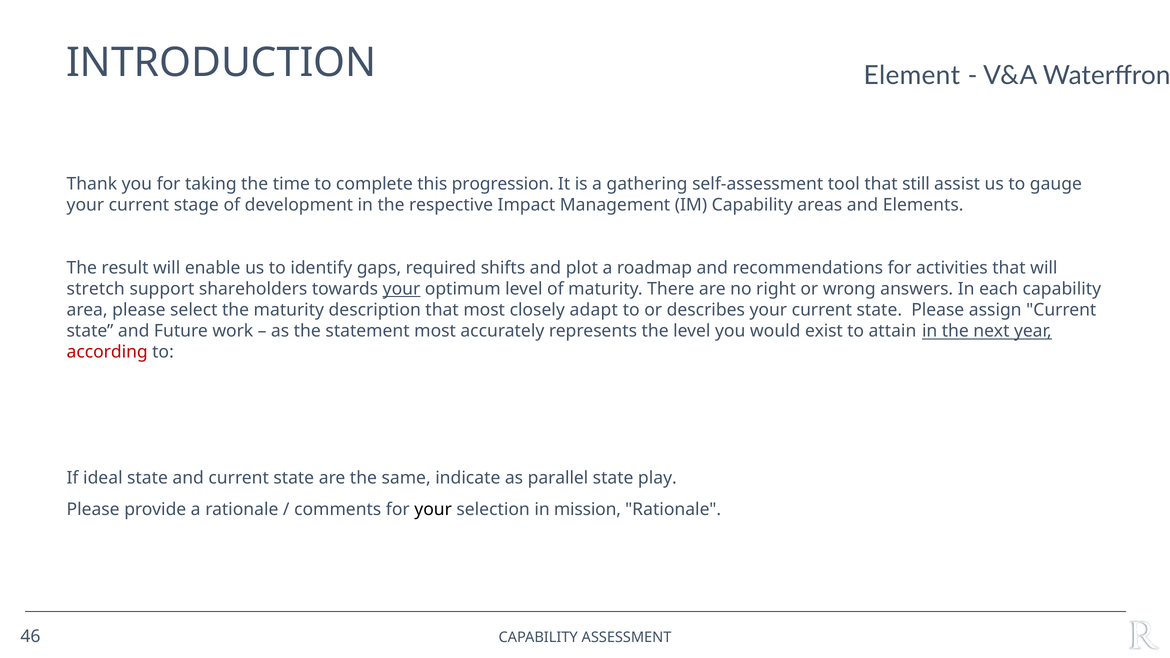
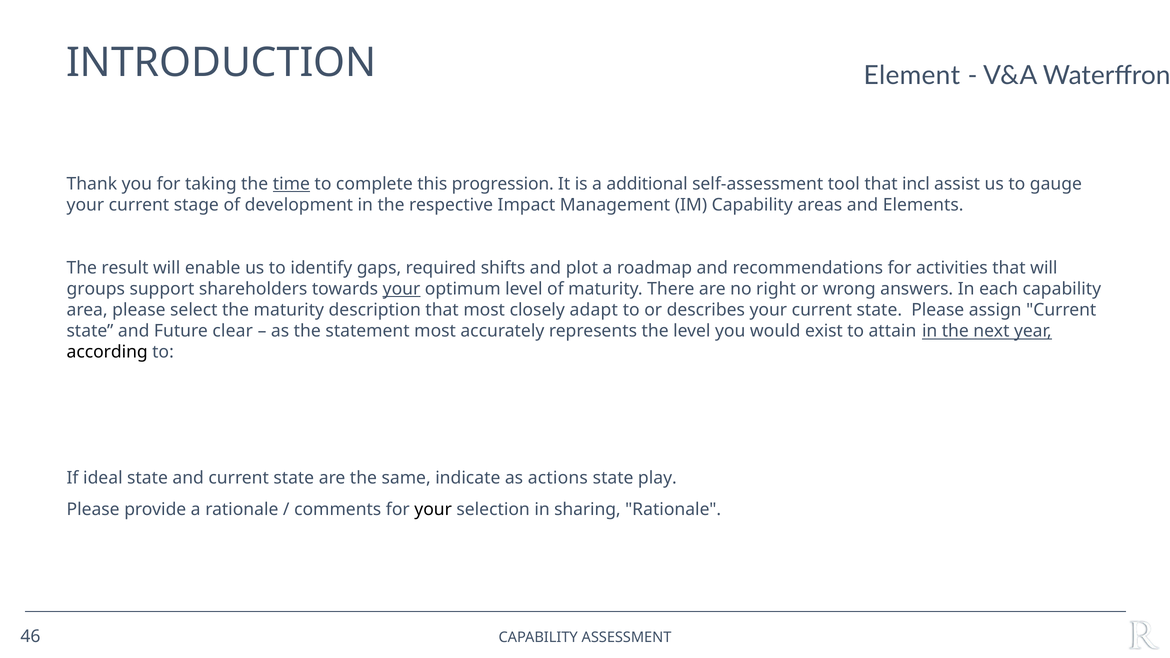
time underline: none -> present (291, 184)
gathering: gathering -> additional (647, 184)
still: still -> incl (916, 184)
stretch: stretch -> groups (96, 289)
work: work -> clear (233, 331)
according colour: red -> black (107, 352)
parallel: parallel -> actions (558, 478)
mission: mission -> sharing (587, 509)
